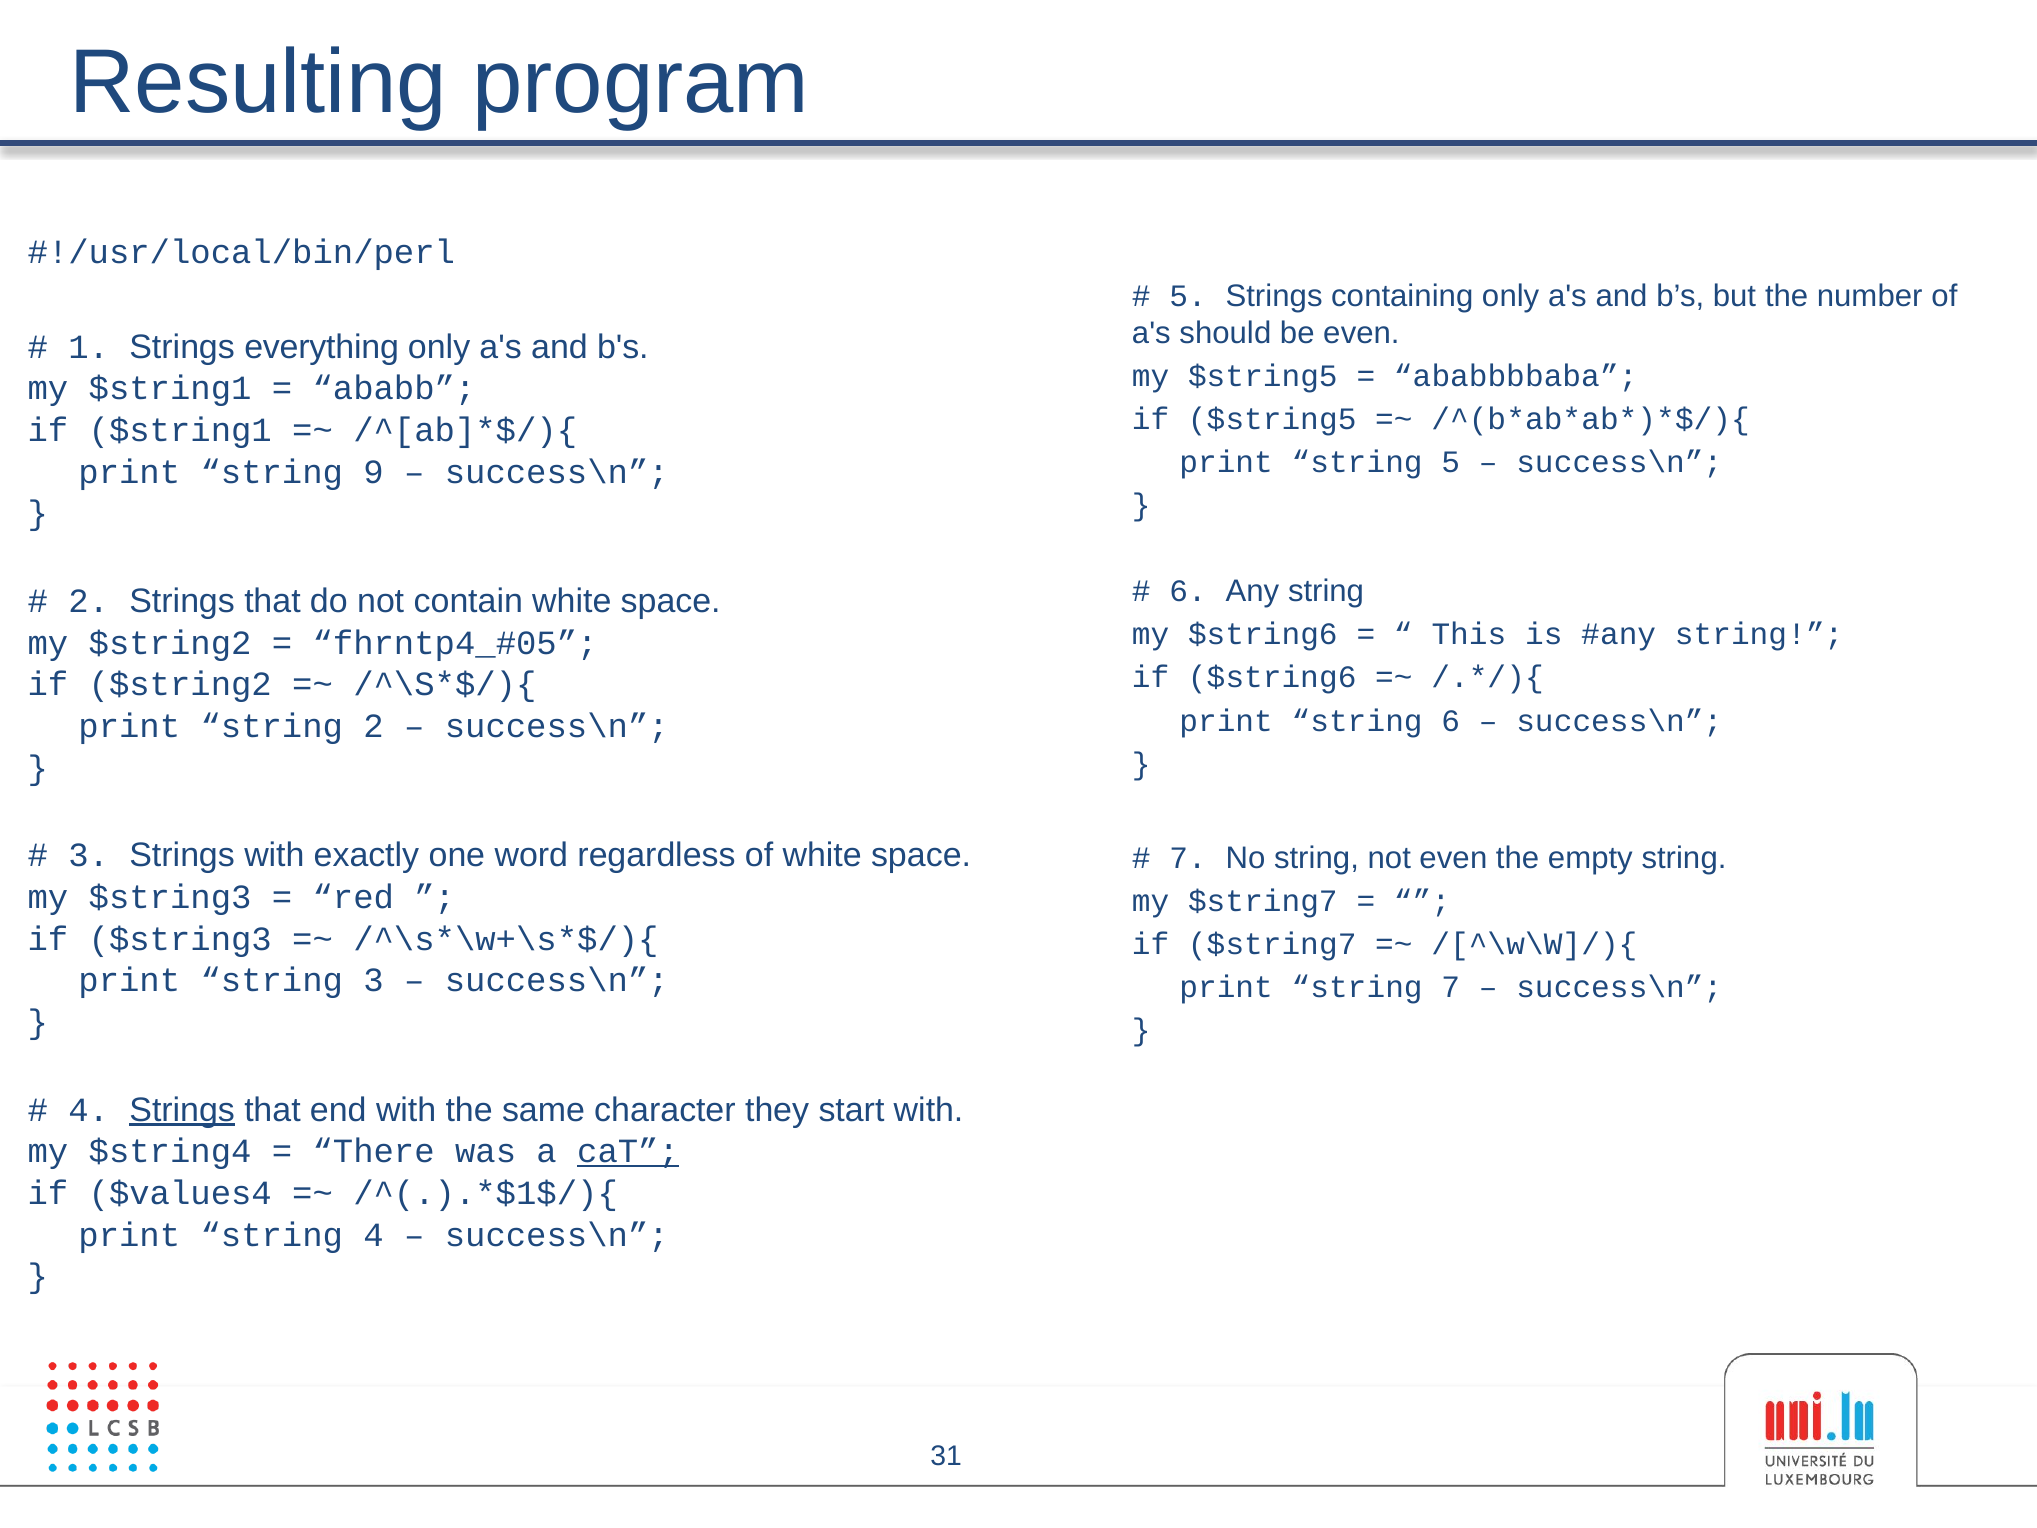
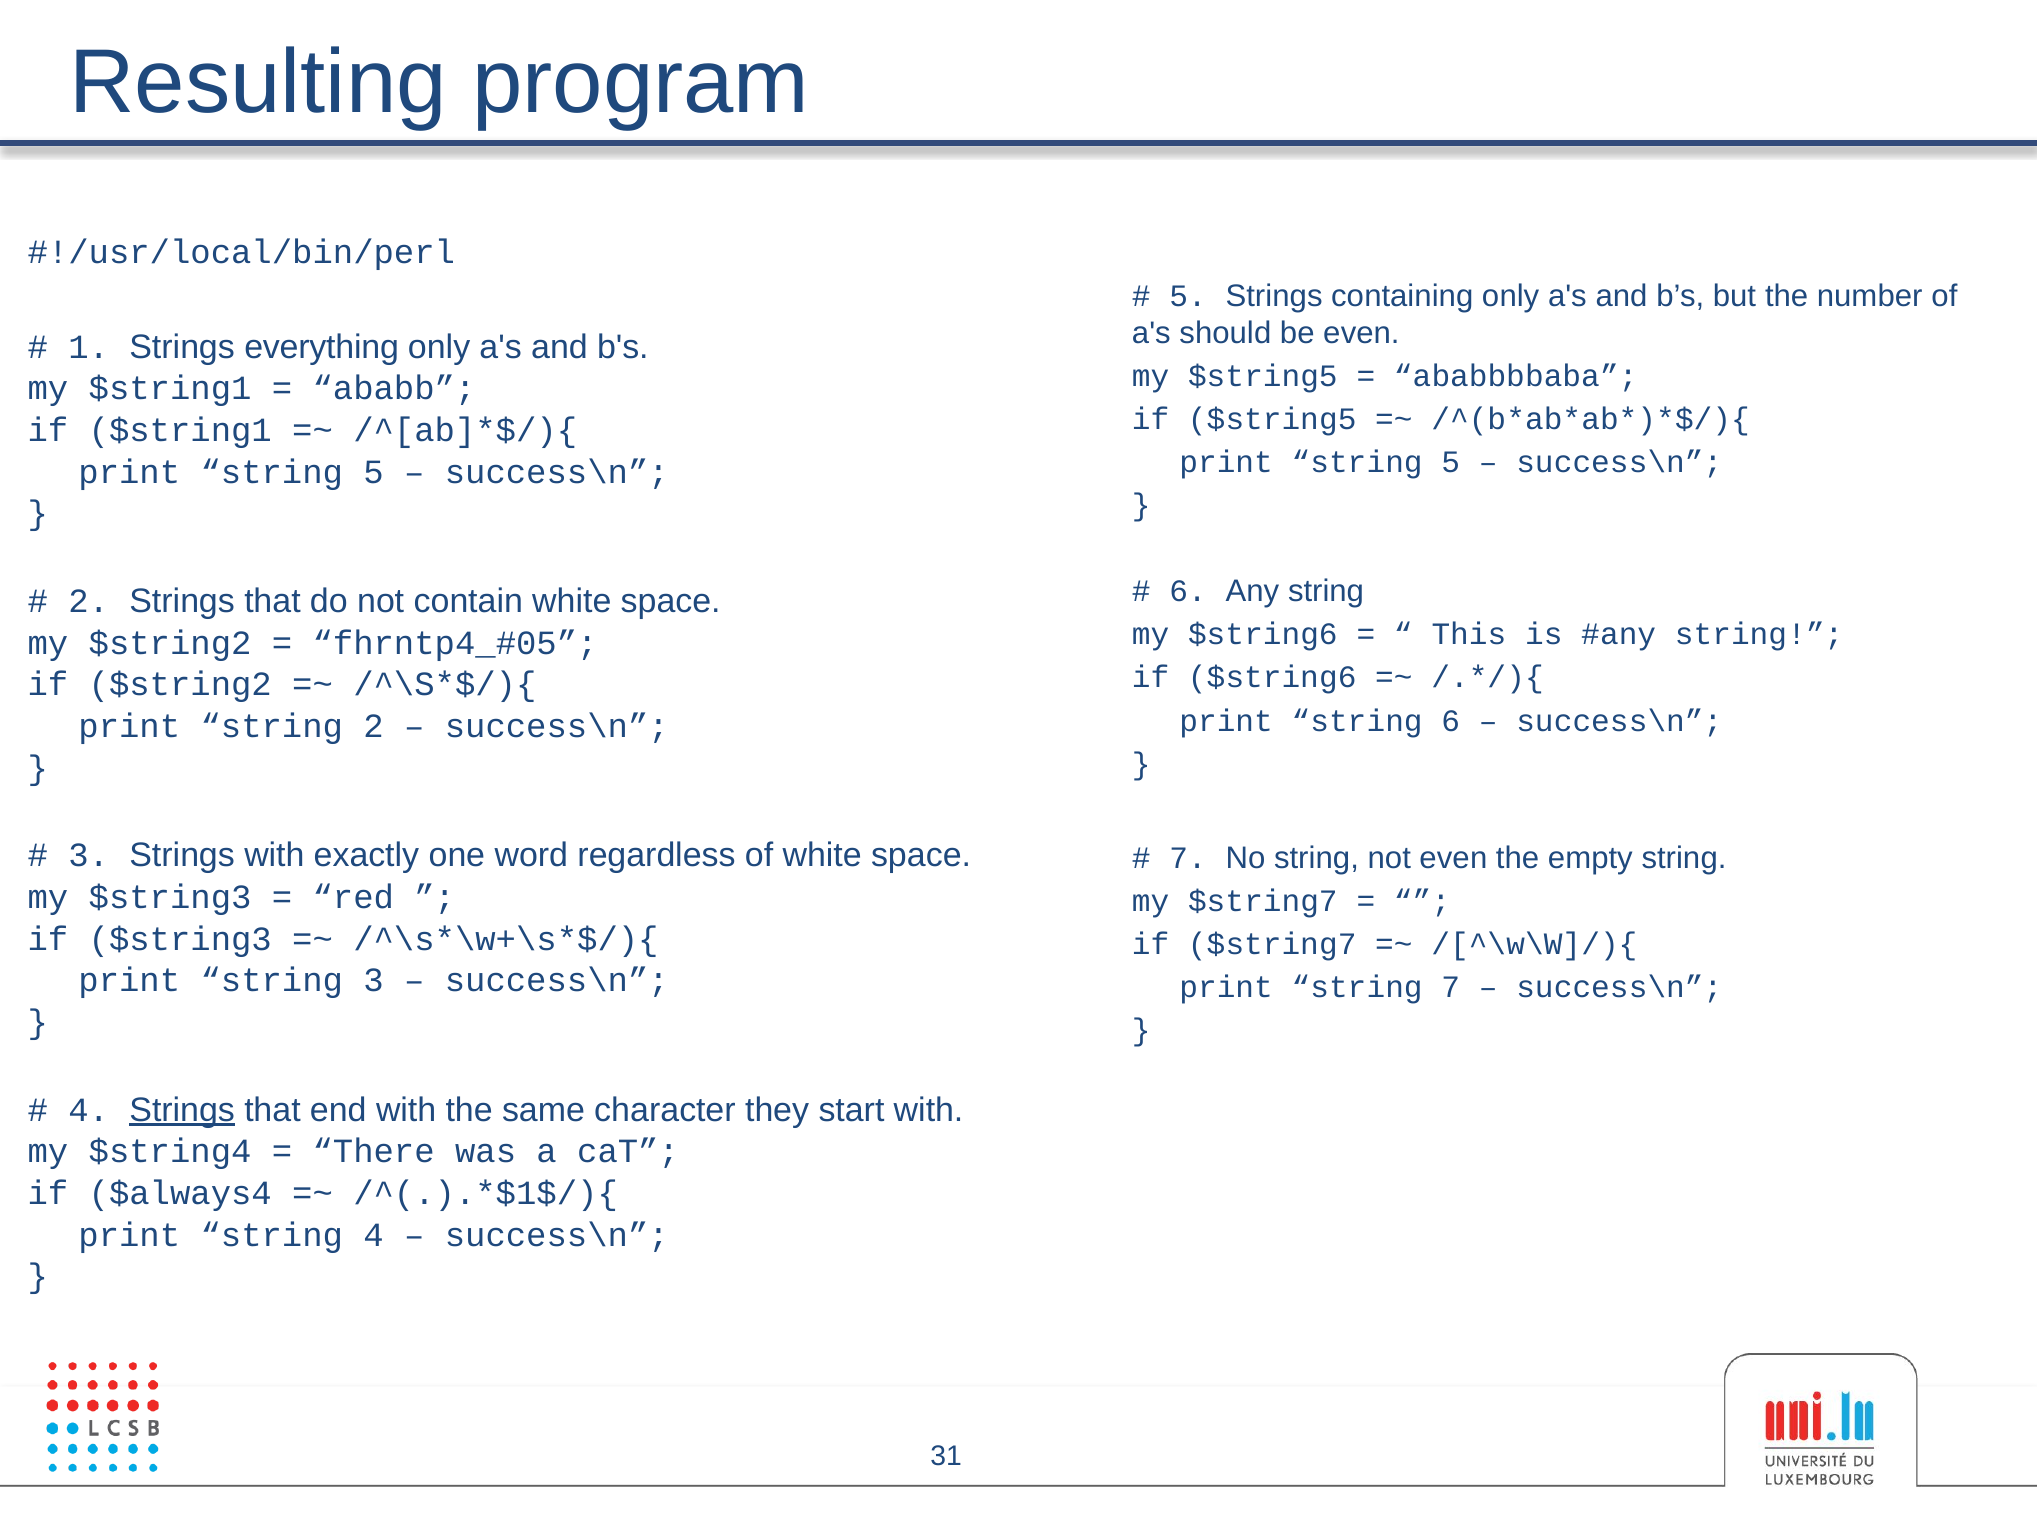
9: 9 -> 5 (374, 472)
caT underline: present -> none (628, 1151)
$values4: $values4 -> $always4 (180, 1193)
